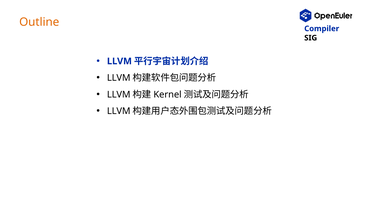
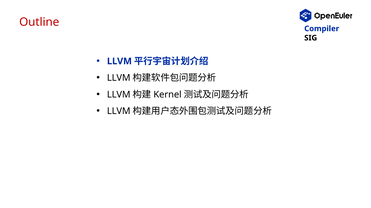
Outline colour: orange -> red (39, 22)
